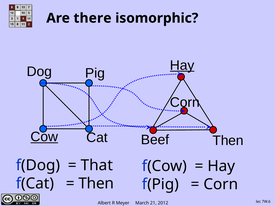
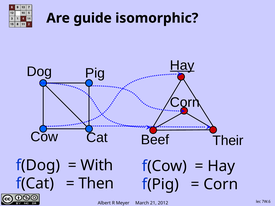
there: there -> guide (93, 18)
Cow underline: present -> none (44, 137)
Beef Then: Then -> Their (228, 141)
That: That -> With (97, 165)
